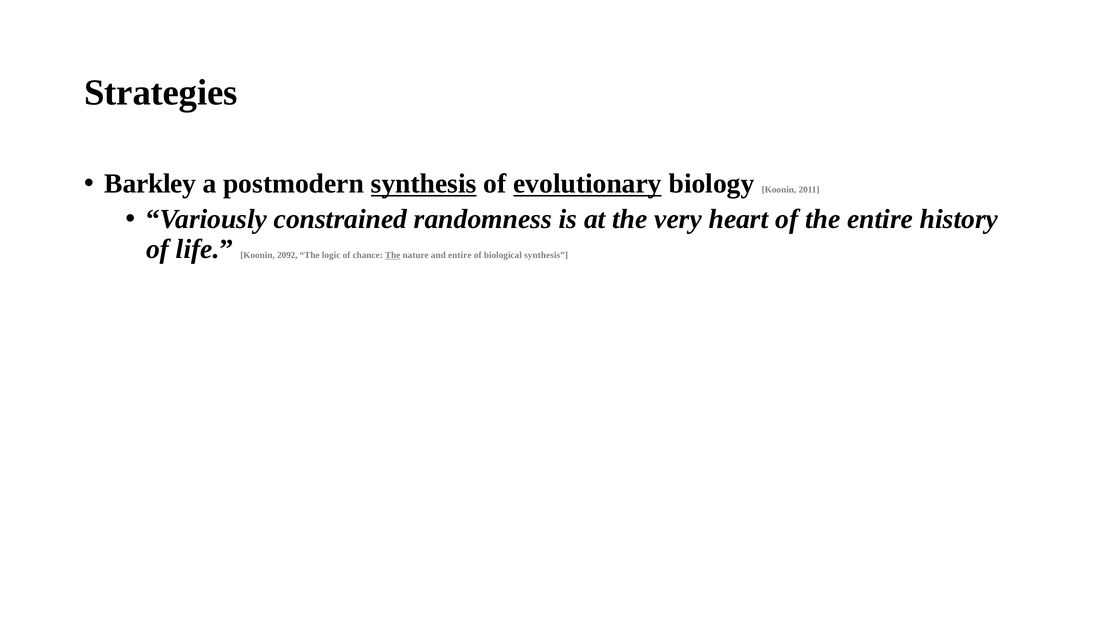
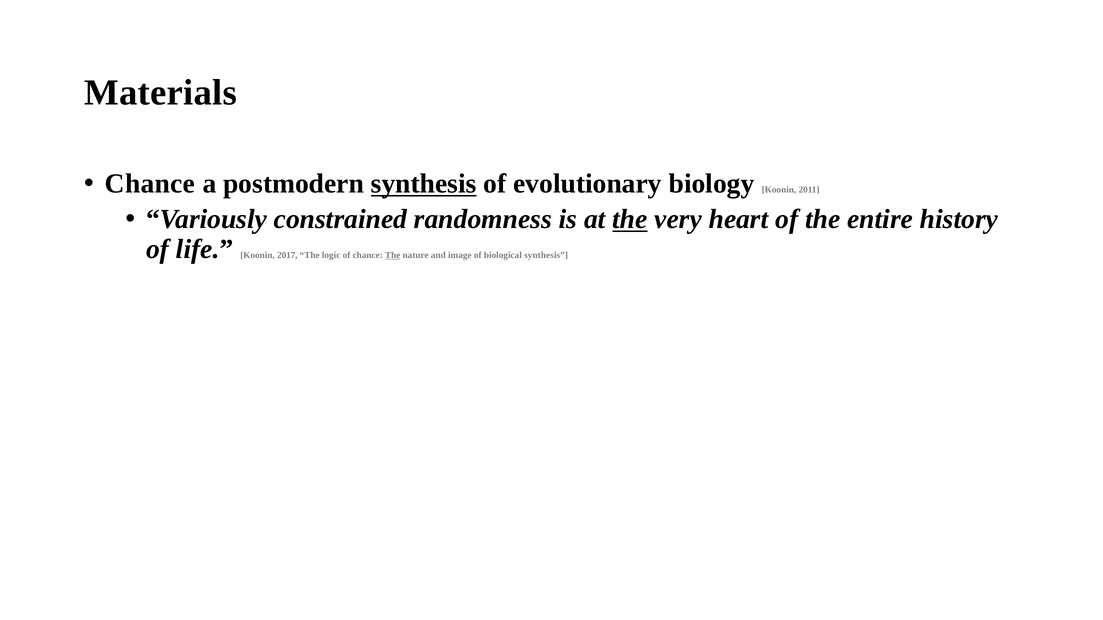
Strategies: Strategies -> Materials (161, 93)
Barkley: Barkley -> Chance (150, 184)
evolutionary underline: present -> none (587, 184)
the underline: none -> present (630, 220)
2092: 2092 -> 2017 (287, 255)
and entire: entire -> image (460, 255)
